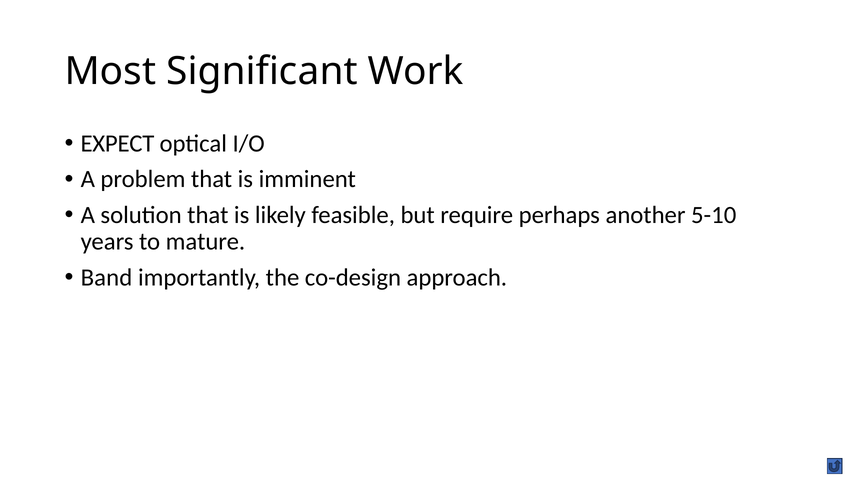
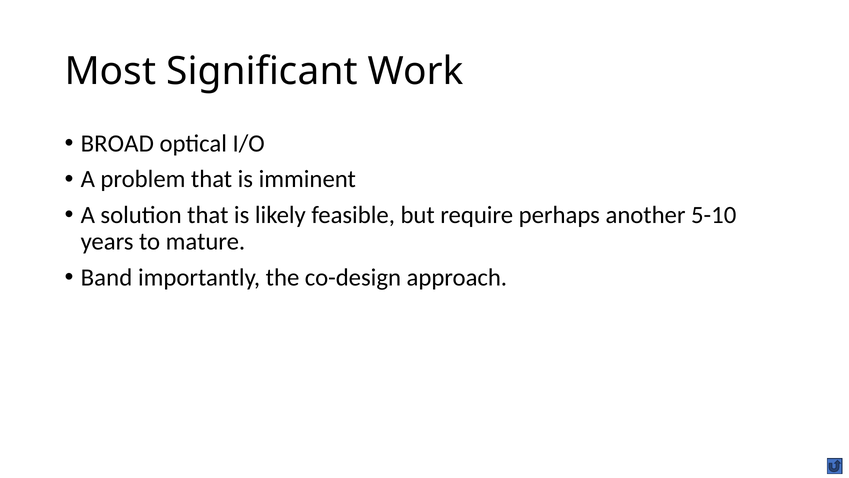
EXPECT: EXPECT -> BROAD (117, 144)
